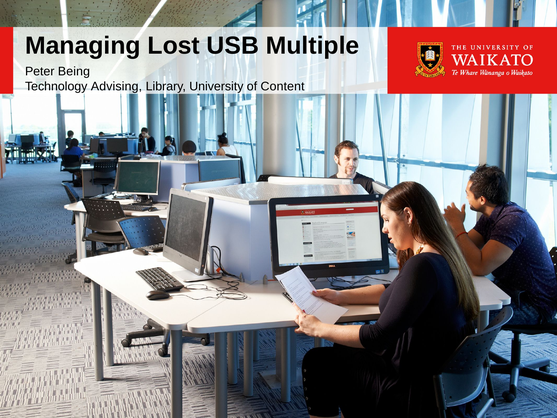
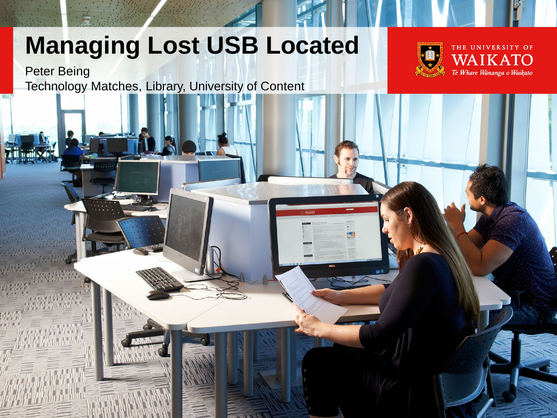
Multiple: Multiple -> Located (313, 46)
Advising: Advising -> Matches (116, 86)
